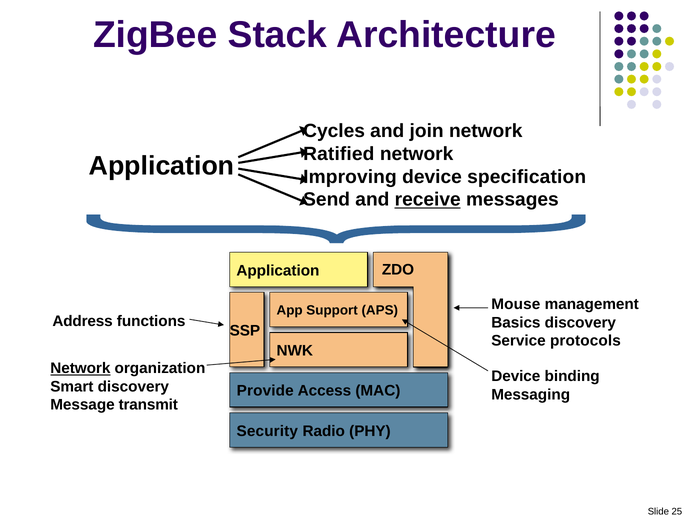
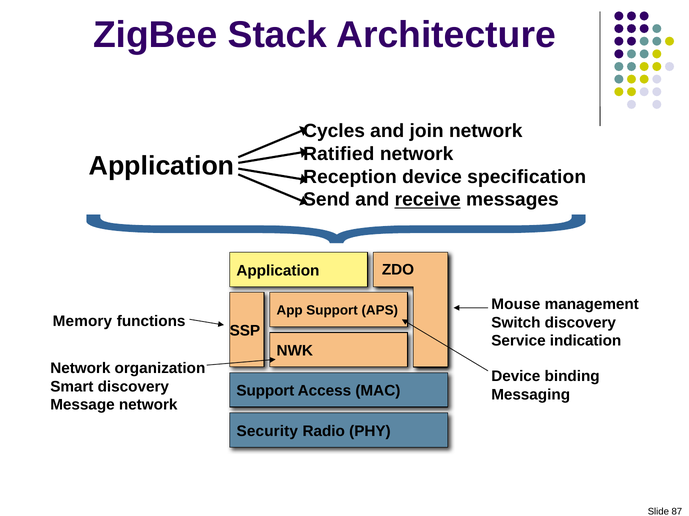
Improving: Improving -> Reception (350, 177)
Address: Address -> Memory (82, 322)
Basics: Basics -> Switch (516, 323)
protocols: protocols -> indication (586, 341)
Network underline: present -> none (80, 369)
Provide: Provide -> Support (265, 391)
Message transmit: transmit -> network (148, 406)
25: 25 -> 87 (677, 512)
